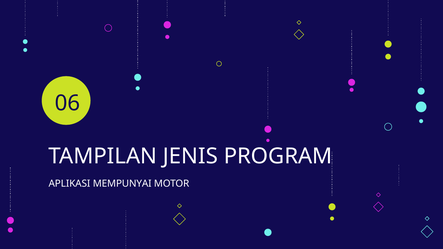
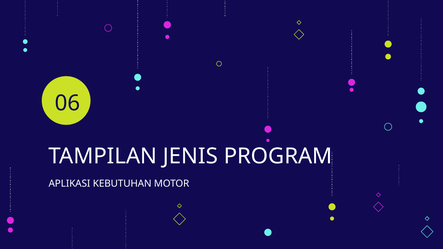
MEMPUNYAI: MEMPUNYAI -> KEBUTUHAN (122, 184)
